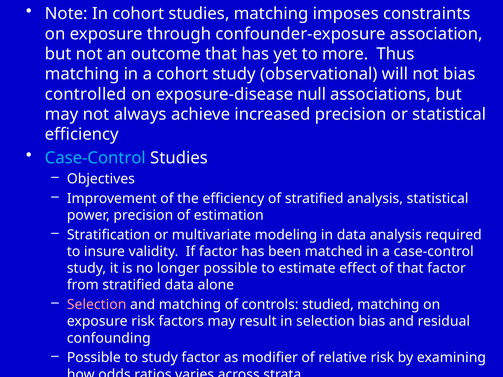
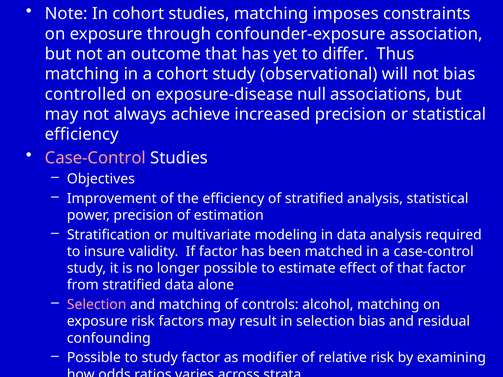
more: more -> differ (345, 54)
Case-Control colour: light blue -> pink (95, 158)
studied: studied -> alcohol (328, 305)
